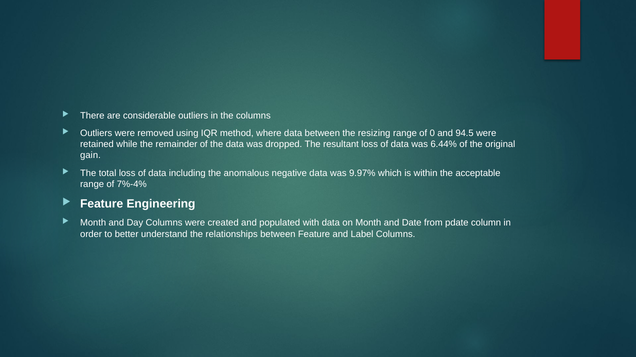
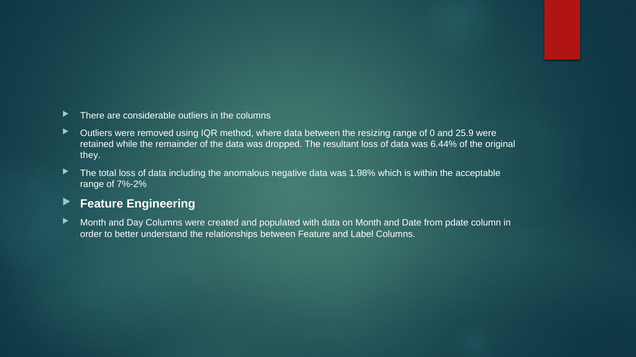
94.5: 94.5 -> 25.9 (465, 133)
gain: gain -> they (90, 156)
9.97%: 9.97% -> 1.98% (362, 174)
7%-4%: 7%-4% -> 7%-2% (132, 185)
